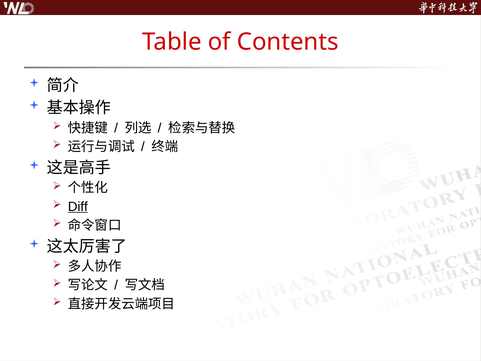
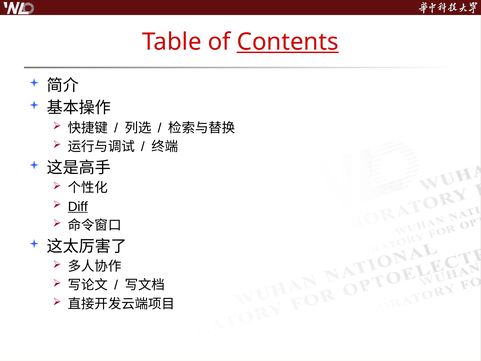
Contents underline: none -> present (288, 42)
